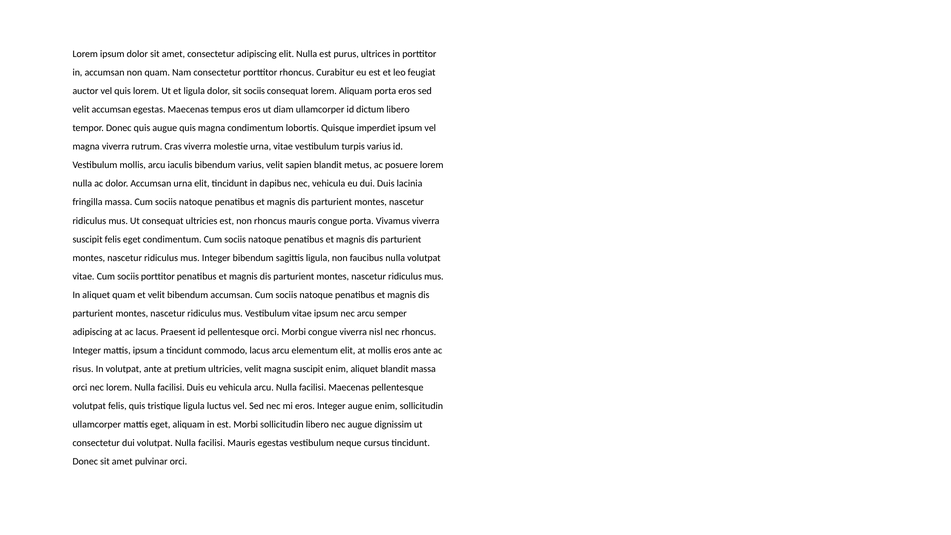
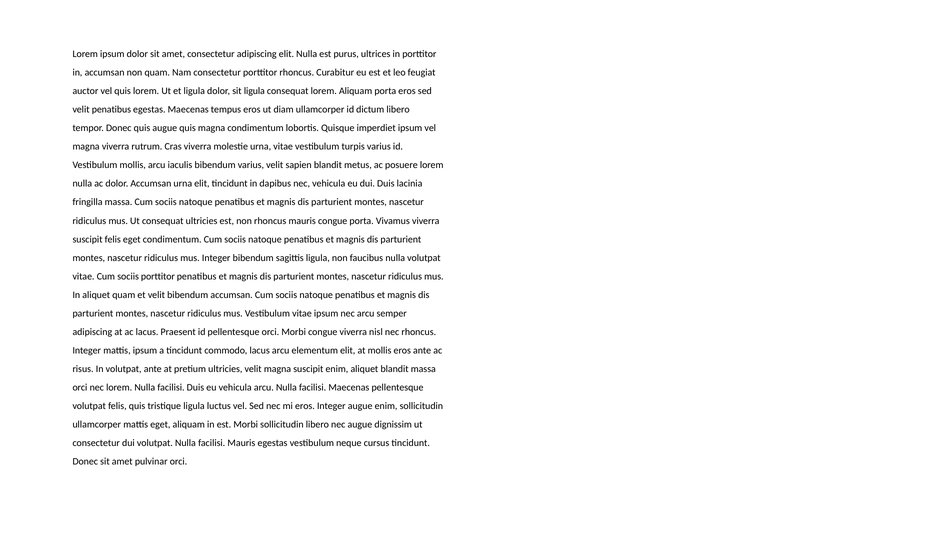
sit sociis: sociis -> ligula (254, 91)
velit accumsan: accumsan -> penatibus (111, 110)
